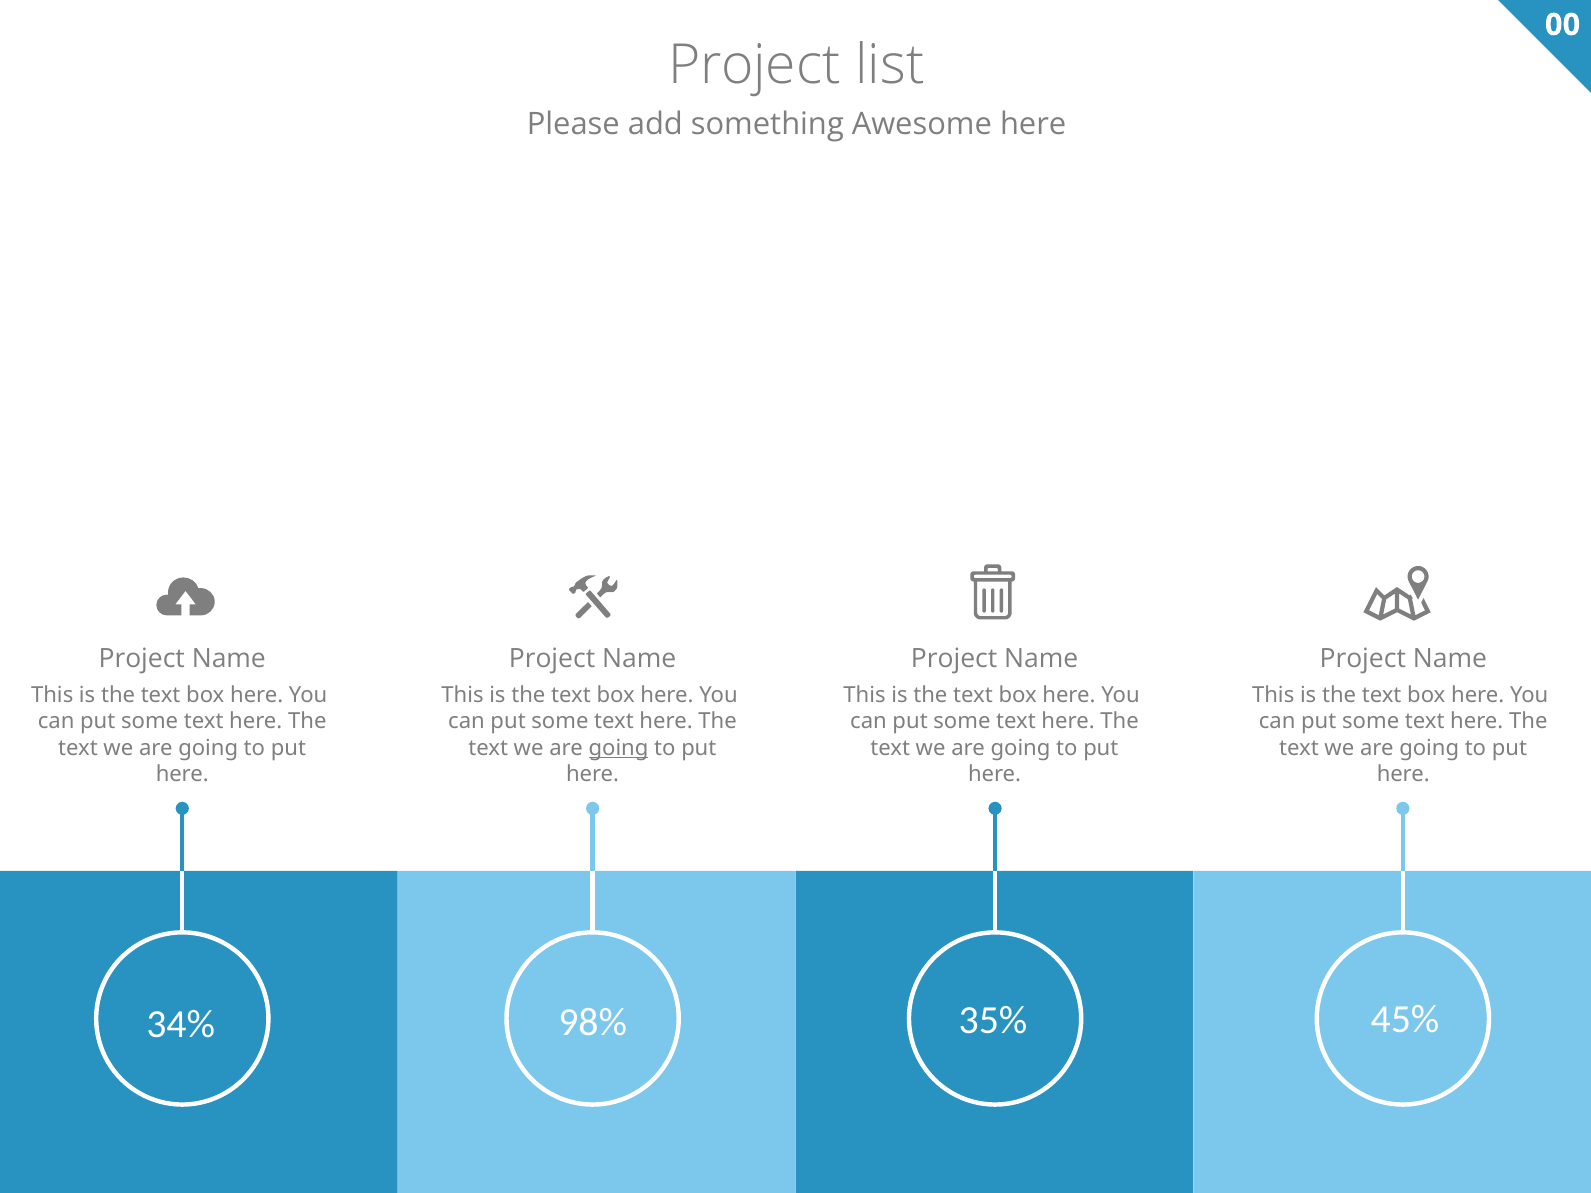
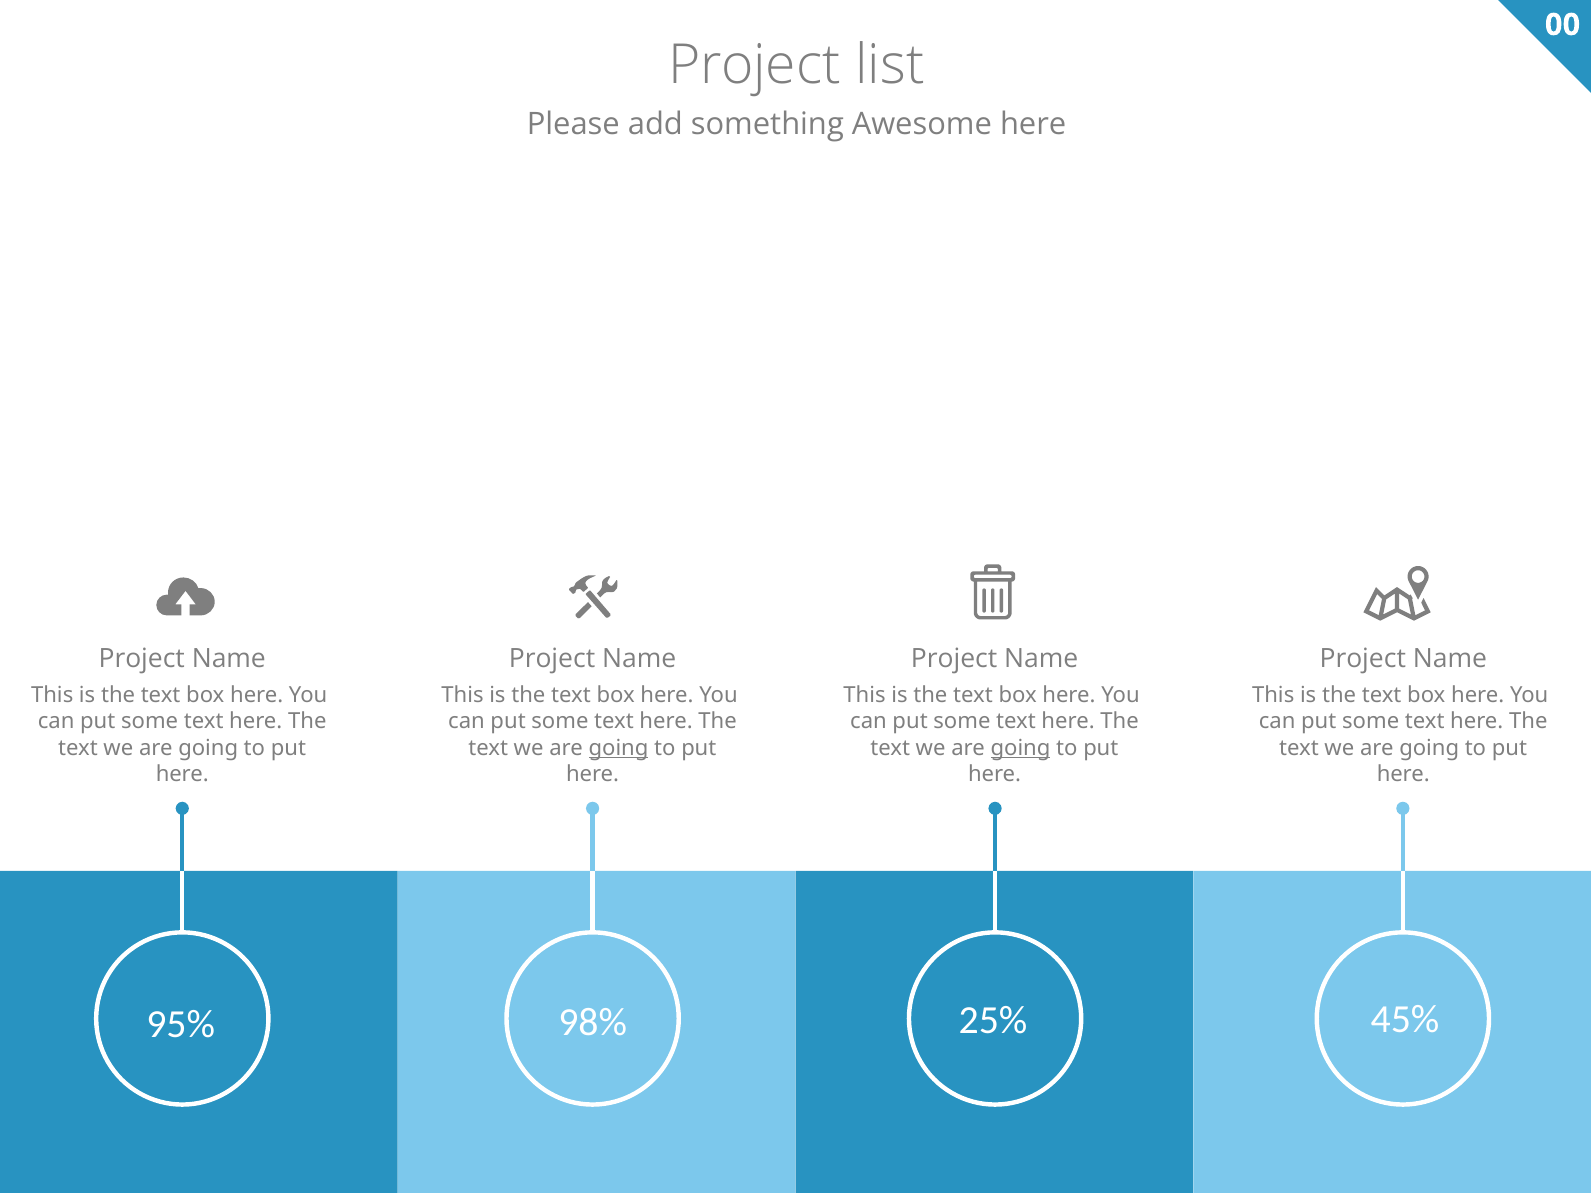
going underline: none -> present (1021, 748)
34%: 34% -> 95% (181, 1024)
35%: 35% -> 25% (993, 1020)
